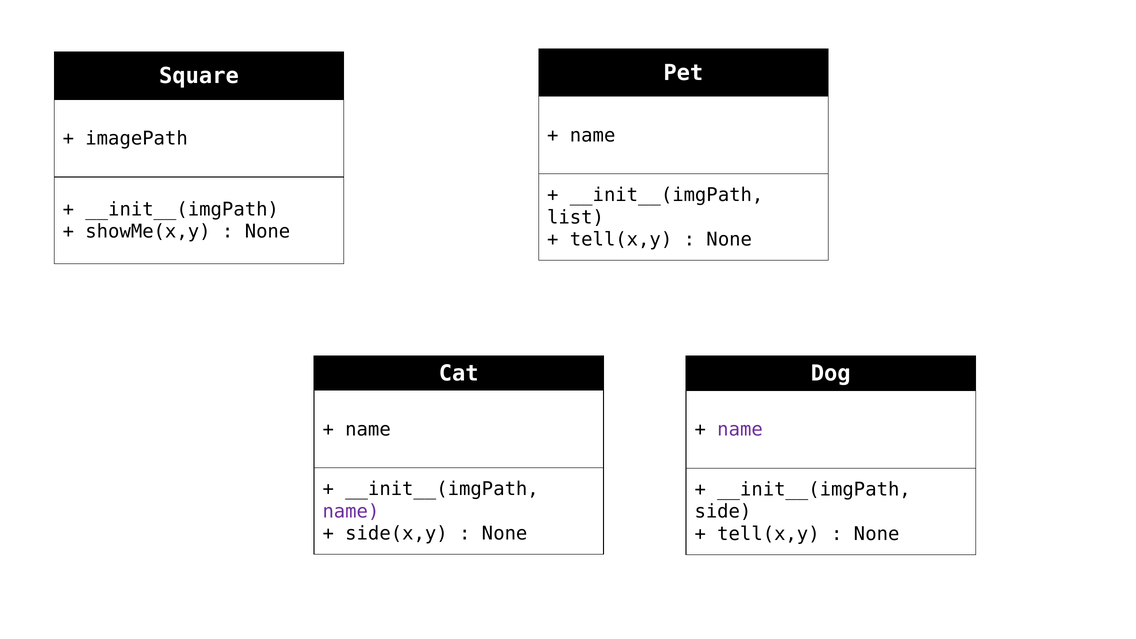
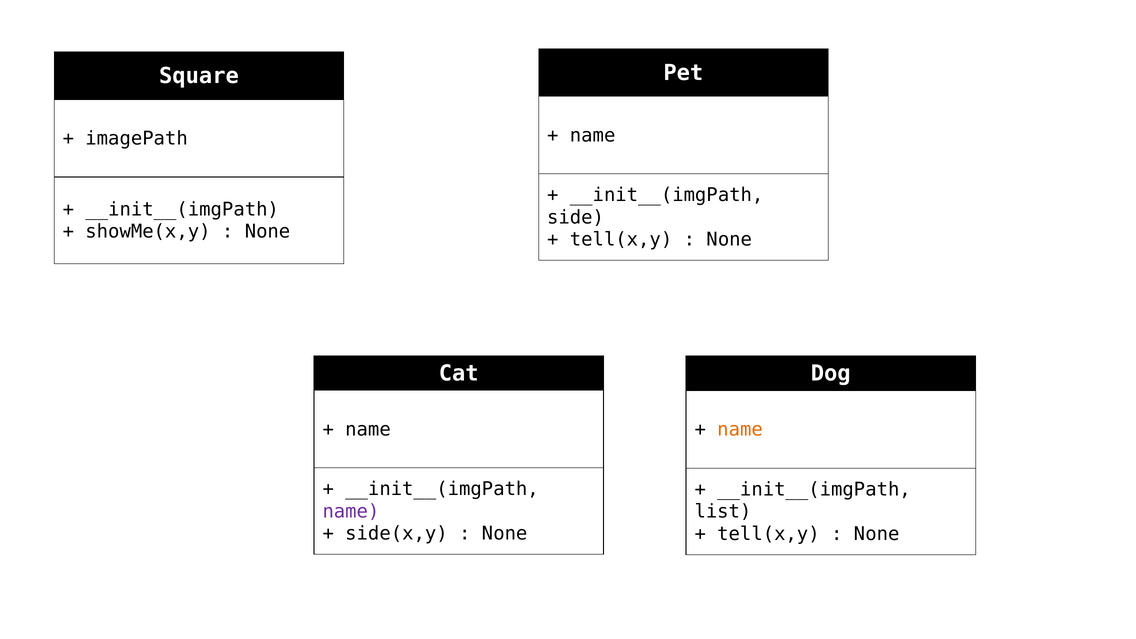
list: list -> side (576, 217)
name colour: purple -> orange (740, 430)
side: side -> list (723, 512)
